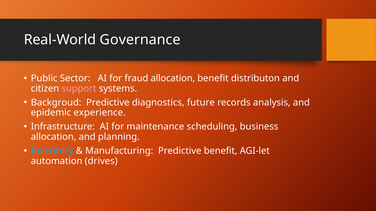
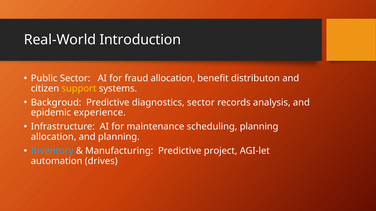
Governance: Governance -> Introduction (140, 40)
support colour: pink -> yellow (79, 89)
diagnostics future: future -> sector (201, 103)
scheduling business: business -> planning (259, 127)
Predictive benefit: benefit -> project (221, 151)
